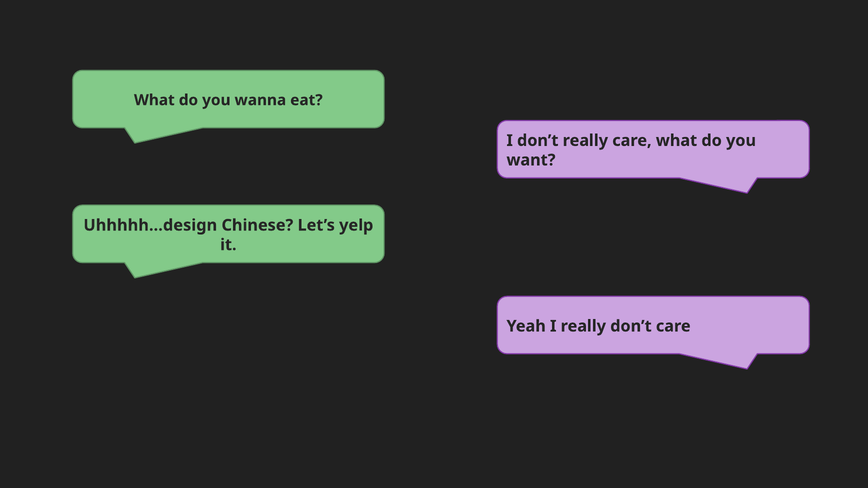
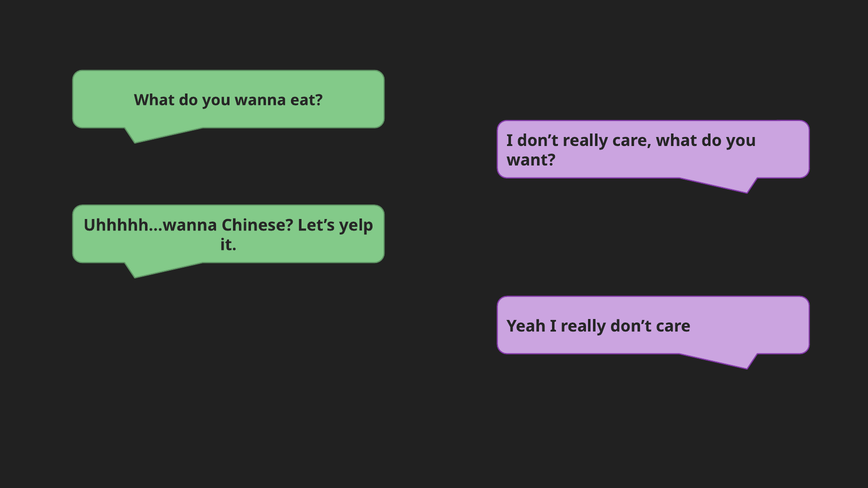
Uhhhhh…design: Uhhhhh…design -> Uhhhhh…wanna (150, 225)
